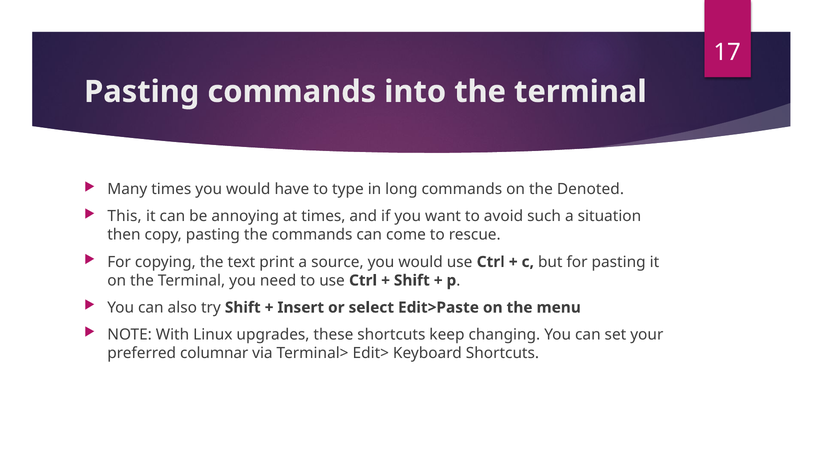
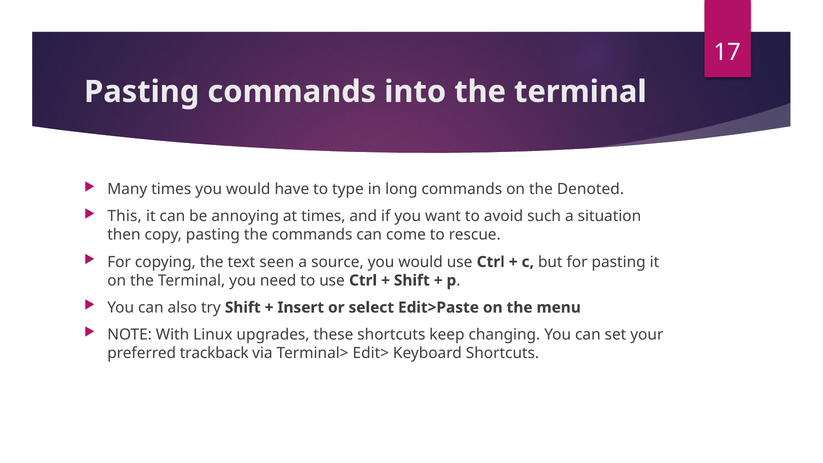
print: print -> seen (277, 262)
columnar: columnar -> trackback (214, 353)
